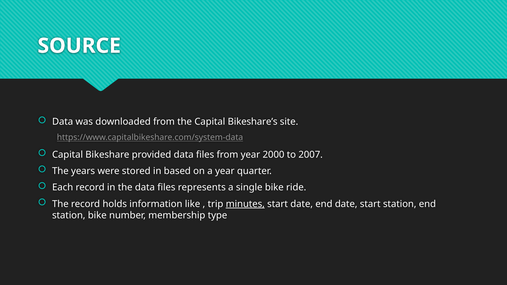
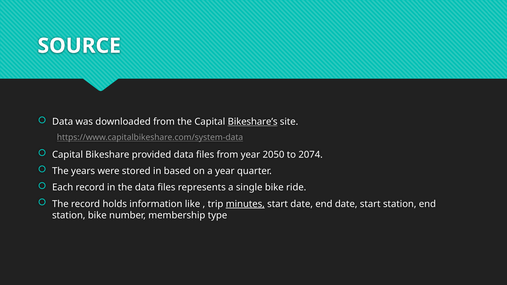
Bikeshare’s underline: none -> present (253, 122)
2000: 2000 -> 2050 (274, 155)
2007: 2007 -> 2074 (311, 155)
